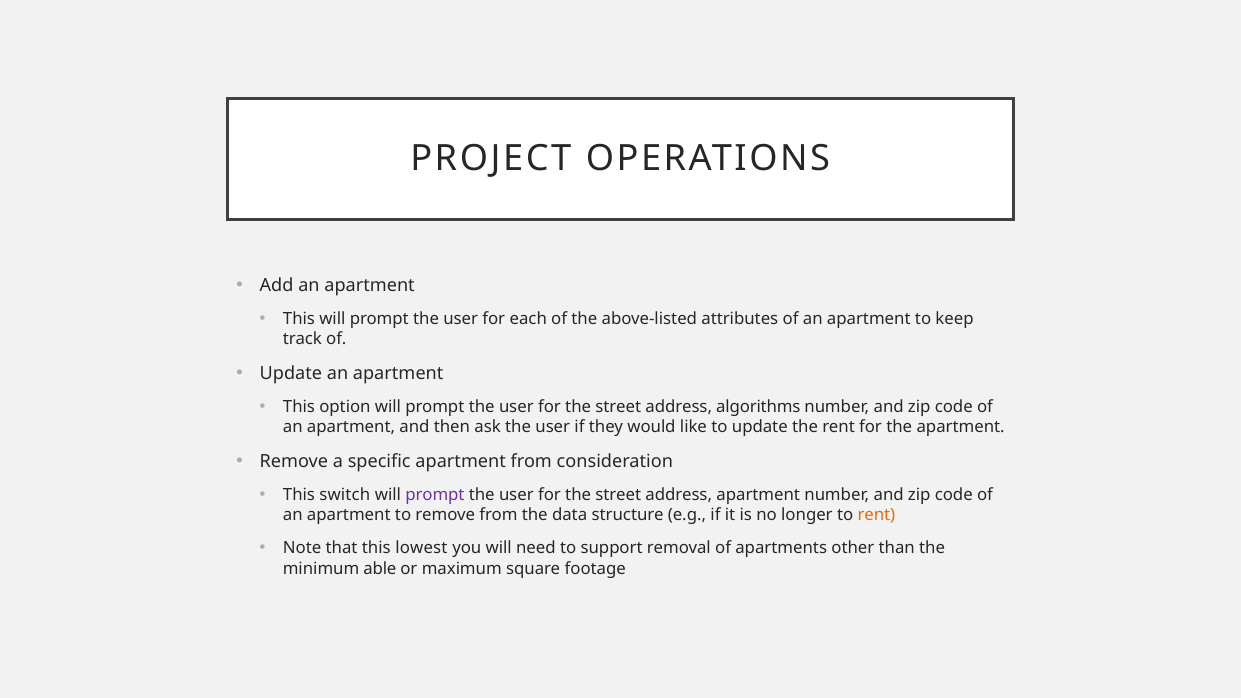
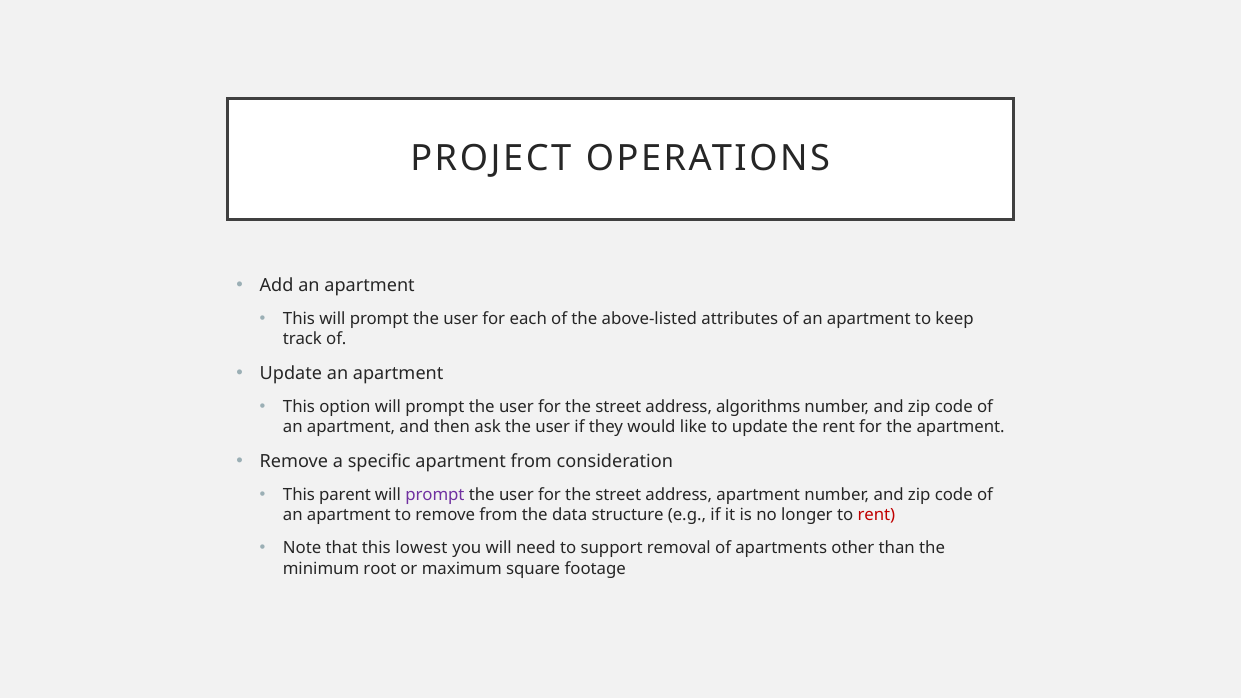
switch: switch -> parent (345, 495)
rent colour: orange -> red (876, 515)
able: able -> root (380, 569)
